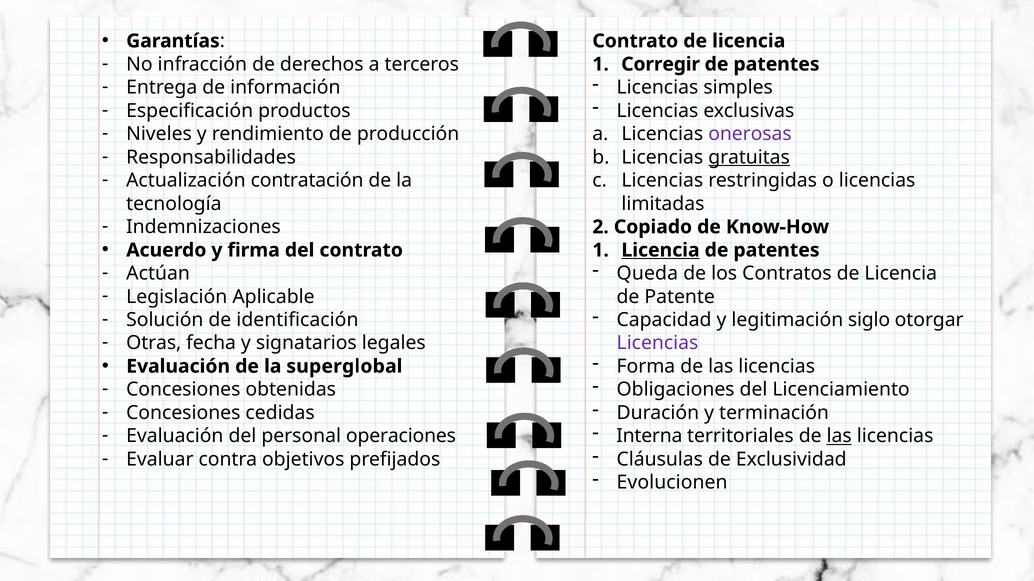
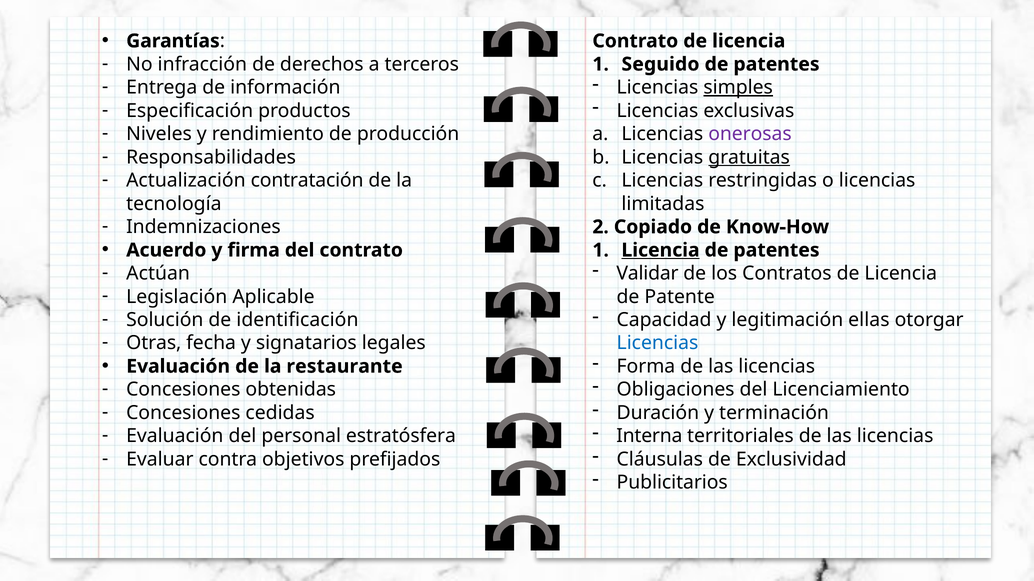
Corregir: Corregir -> Seguido (660, 64)
simples underline: none -> present (738, 88)
Queda: Queda -> Validar (648, 274)
siglo: siglo -> ellas (869, 320)
Licencias colour: purple -> blue (657, 343)
superglobal: superglobal -> restaurante (345, 367)
las underline: present -> none (839, 437)
operaciones: operaciones -> estratósfera (401, 437)
Evolucionen: Evolucionen -> Publicitarios (672, 483)
